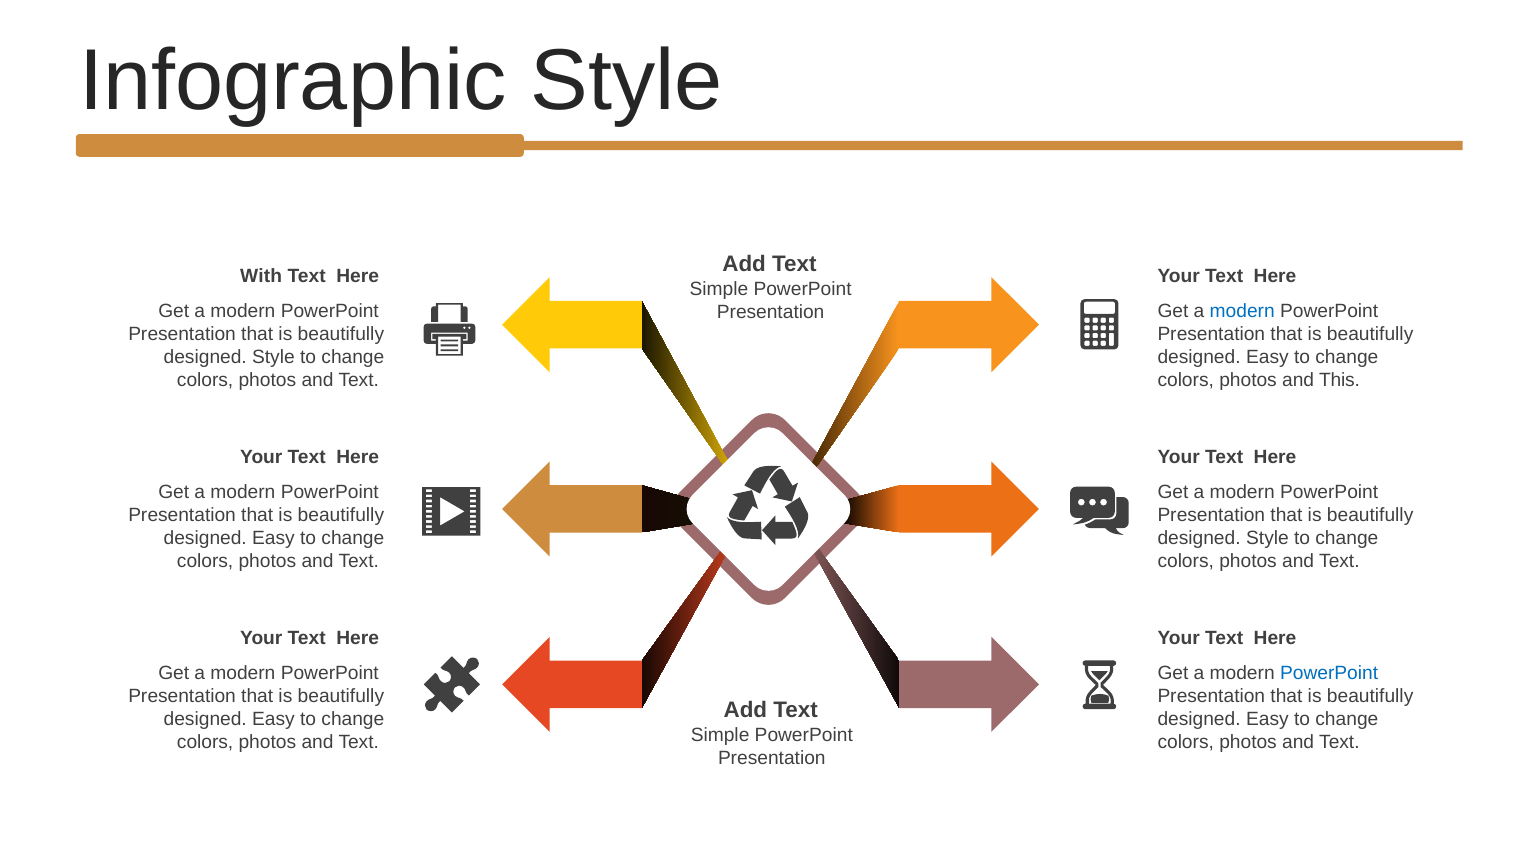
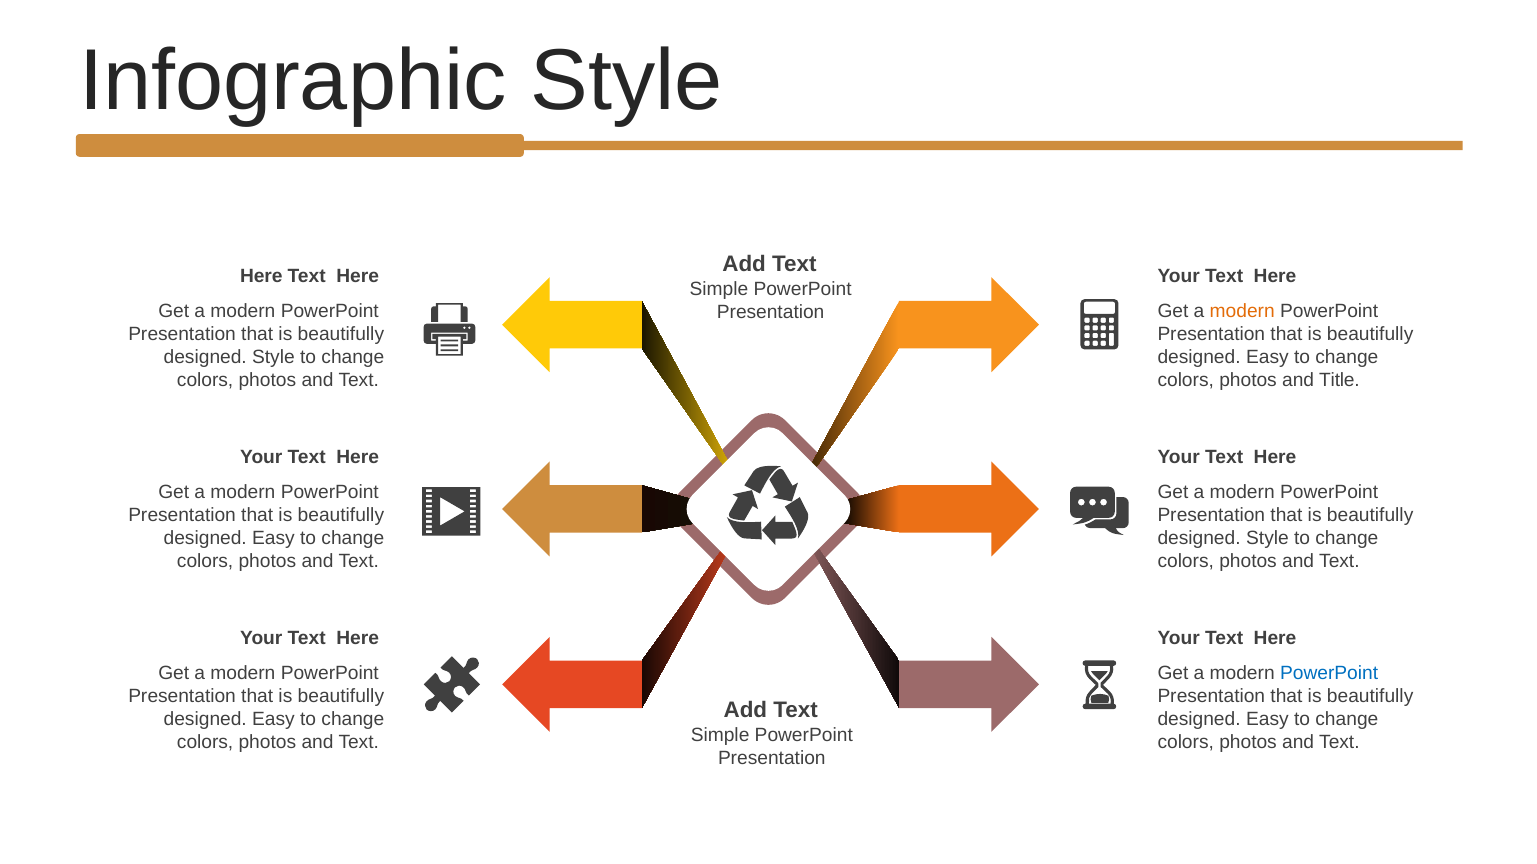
With: With -> Here (261, 277)
modern colour: blue -> orange (1242, 312)
This: This -> Title (1340, 381)
